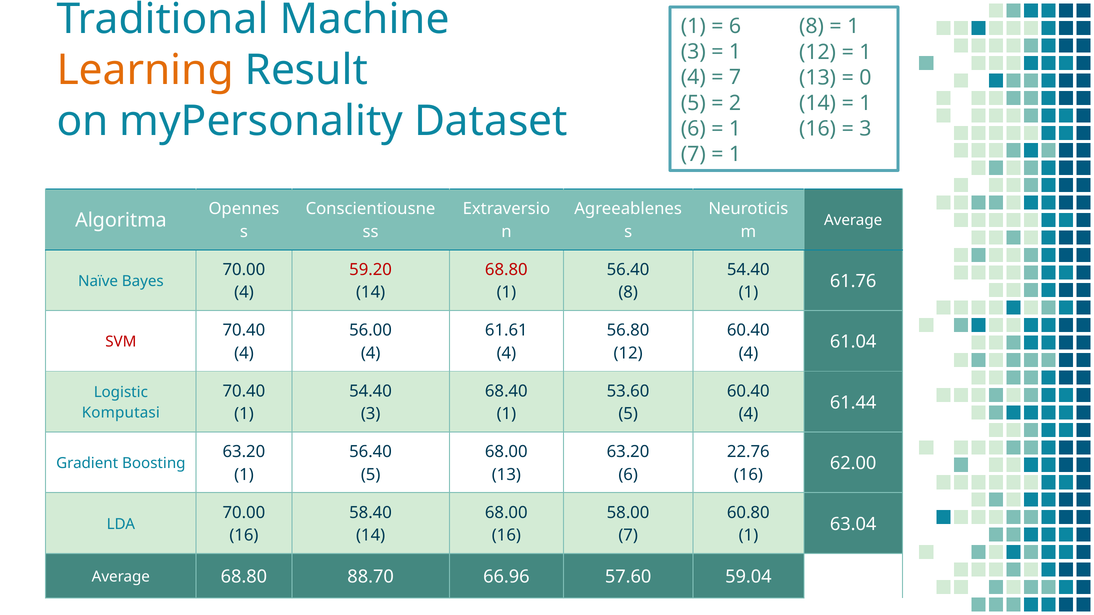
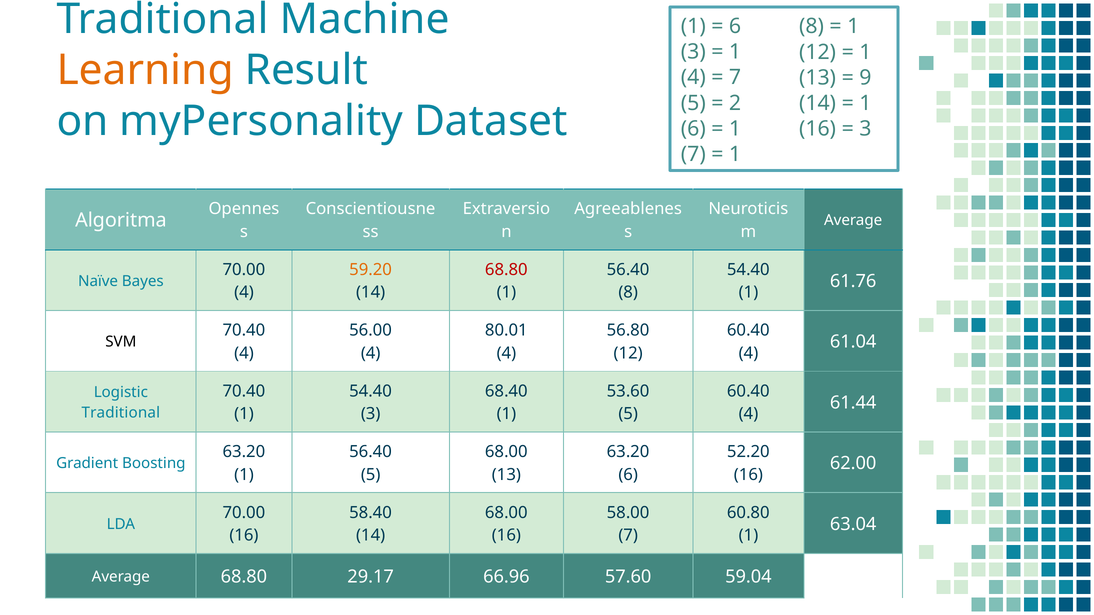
0: 0 -> 9 (865, 78)
59.20 colour: red -> orange (371, 270)
61.61: 61.61 -> 80.01 (506, 331)
SVM colour: red -> black (121, 342)
Komputasi: Komputasi -> Traditional (121, 413)
22.76: 22.76 -> 52.20 (748, 452)
88.70: 88.70 -> 29.17 (371, 577)
